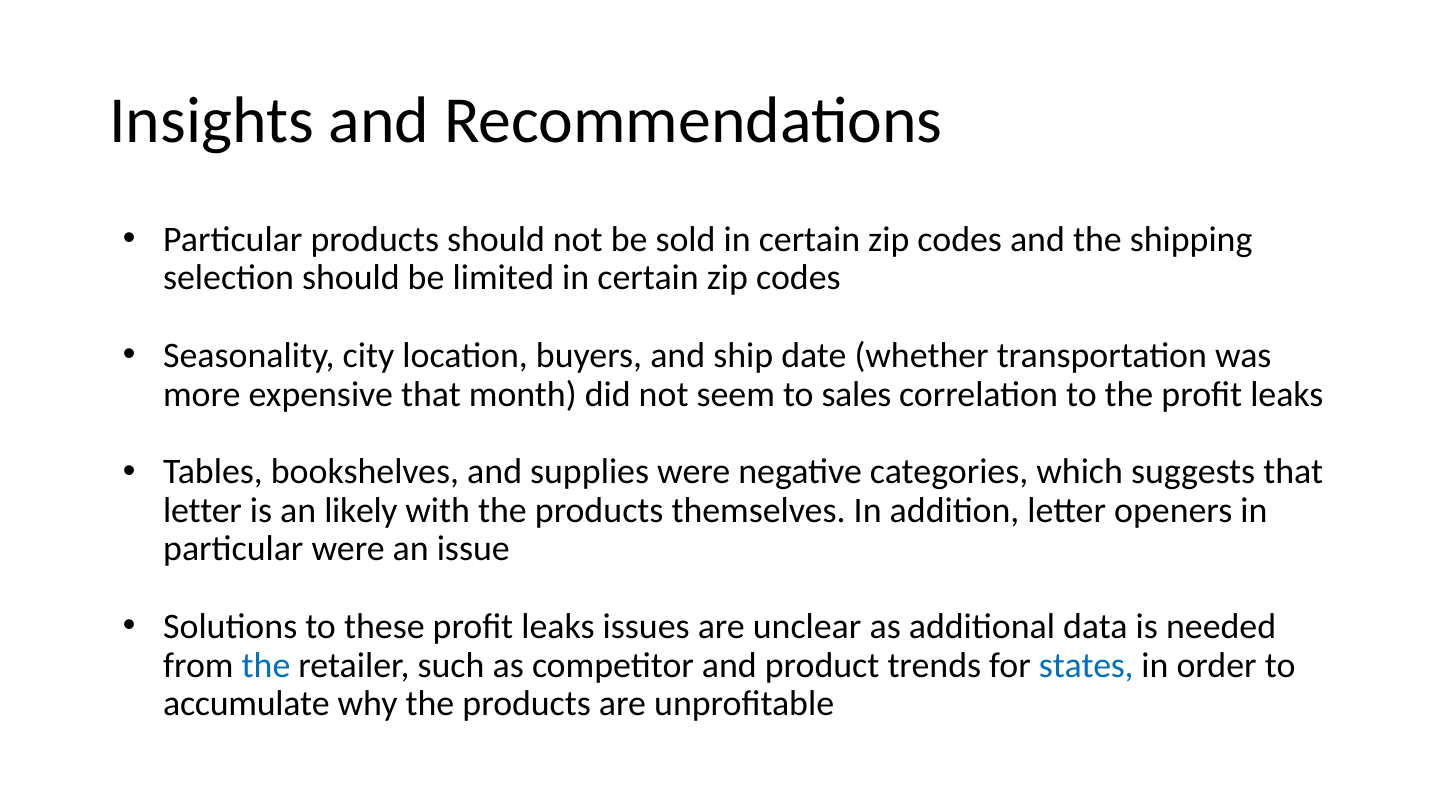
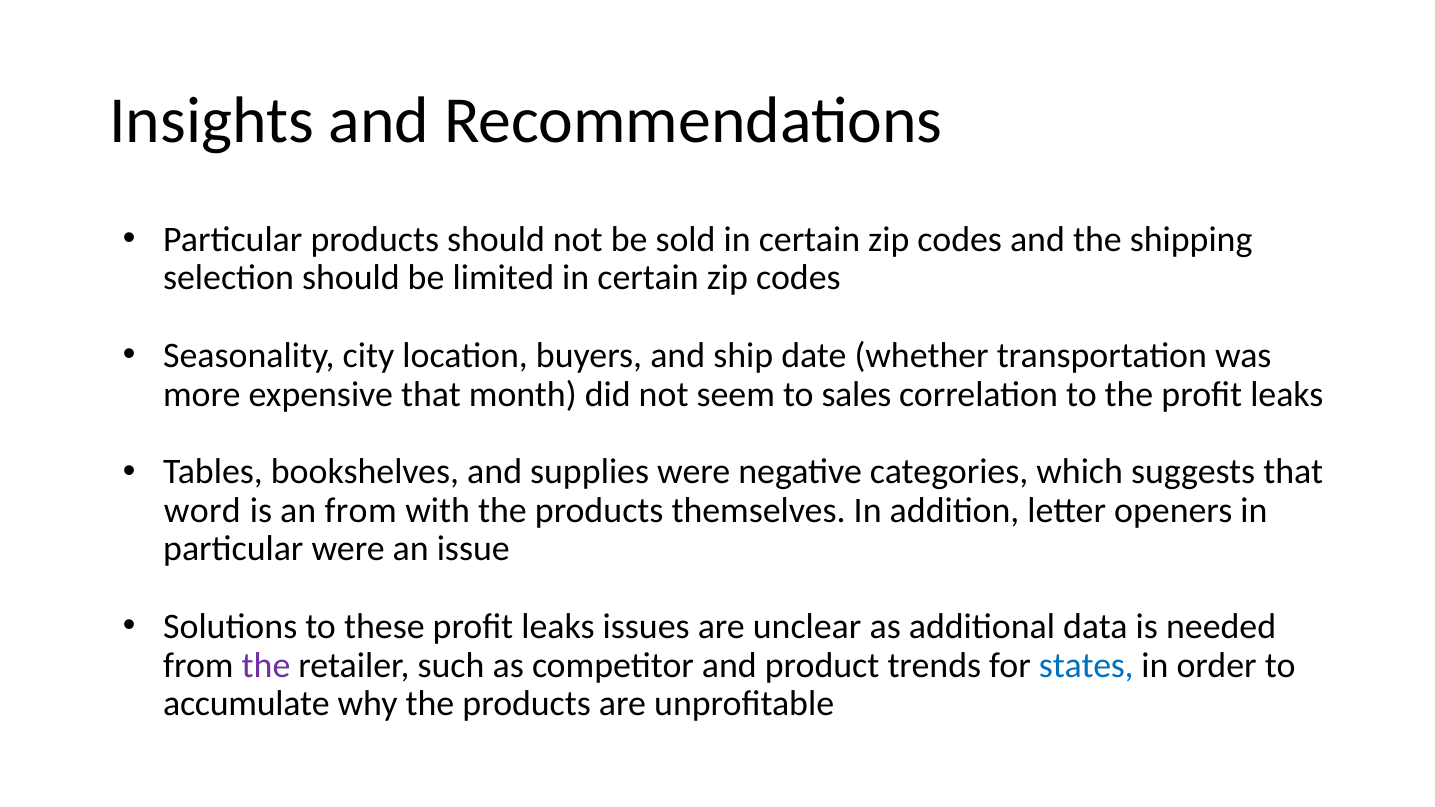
letter: letter -> word (202, 511)
an likely: likely -> from (361, 511)
the colour: blue -> purple (266, 665)
